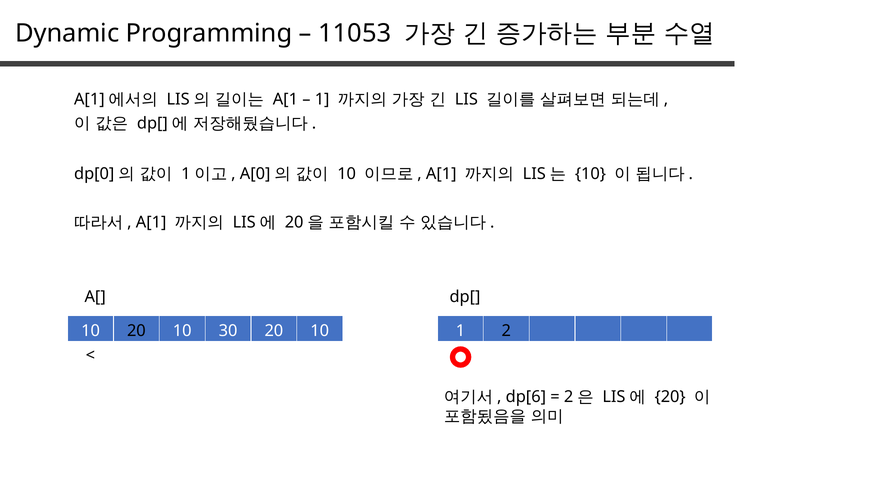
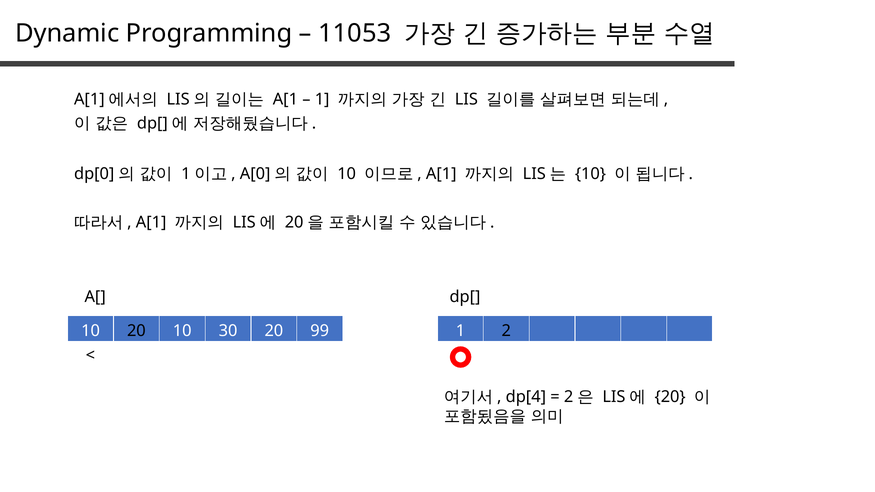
30 20 10: 10 -> 99 (320, 331)
dp[6: dp[6 -> dp[4 (526, 397)
